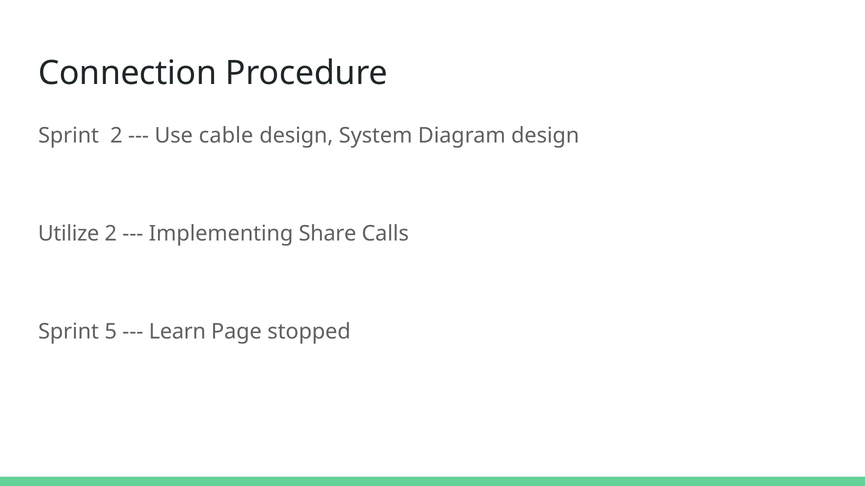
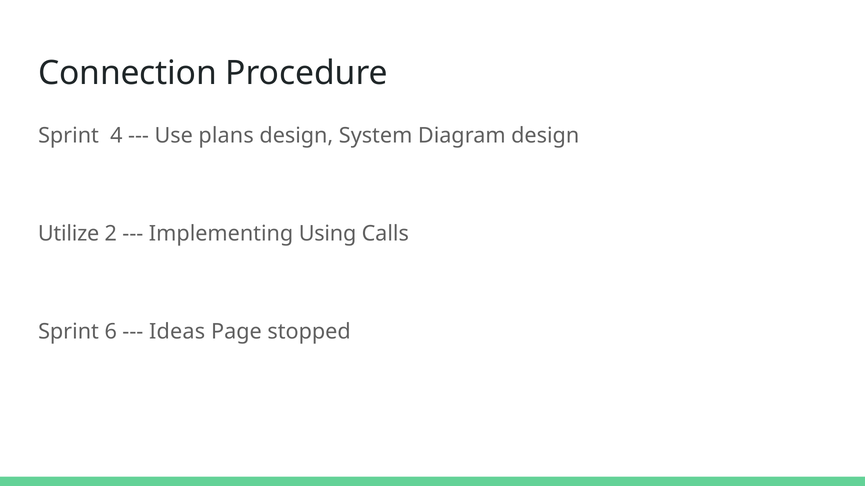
Sprint 2: 2 -> 4 (116, 136)
cable: cable -> plans (226, 136)
Share: Share -> Using (328, 234)
5: 5 -> 6 (111, 332)
Learn: Learn -> Ideas (177, 332)
